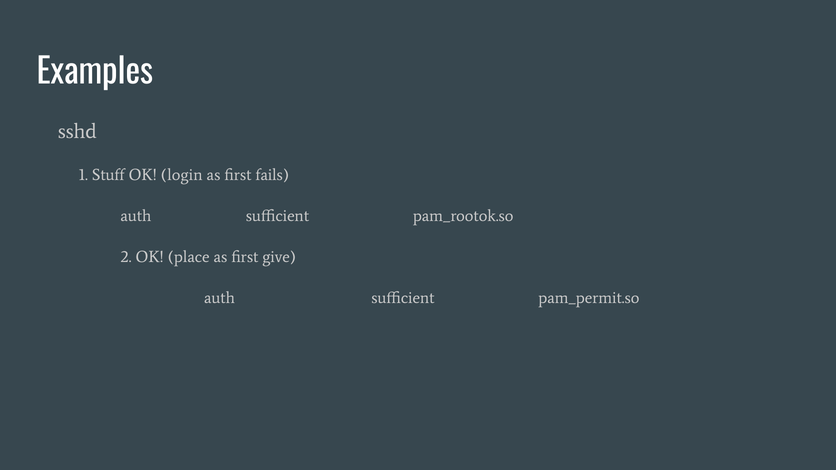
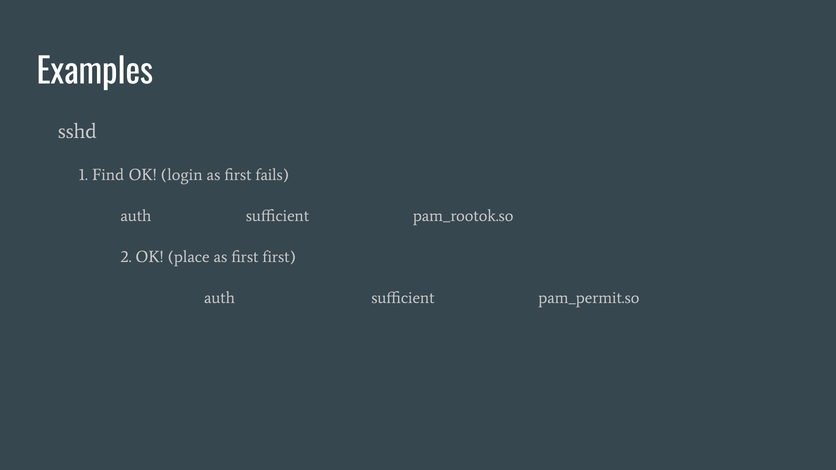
Stuff: Stuff -> Find (108, 175)
first give: give -> first (279, 257)
